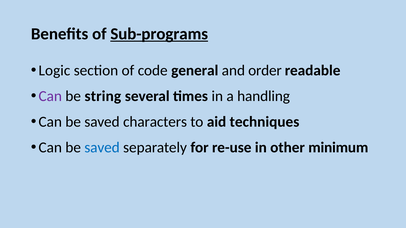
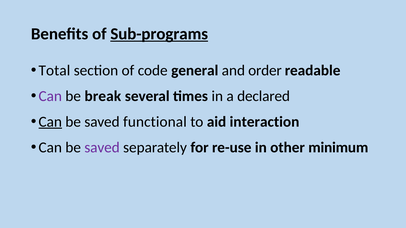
Logic: Logic -> Total (54, 70)
string: string -> break (103, 96)
handling: handling -> declared (264, 96)
Can underline: none -> present (50, 122)
characters: characters -> functional (155, 122)
techniques: techniques -> interaction (264, 122)
saved colour: blue -> purple (102, 148)
